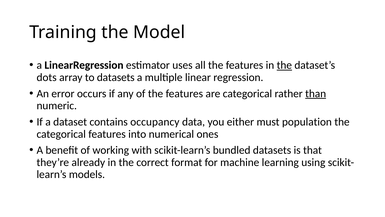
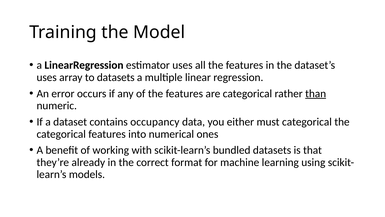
the underline: present -> none (284, 65)
dots: dots -> uses (47, 77)
must population: population -> categorical (307, 122)
